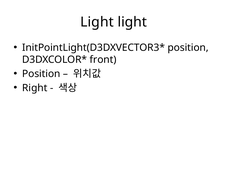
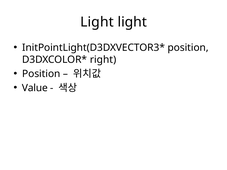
front: front -> right (103, 60)
Right: Right -> Value (35, 88)
